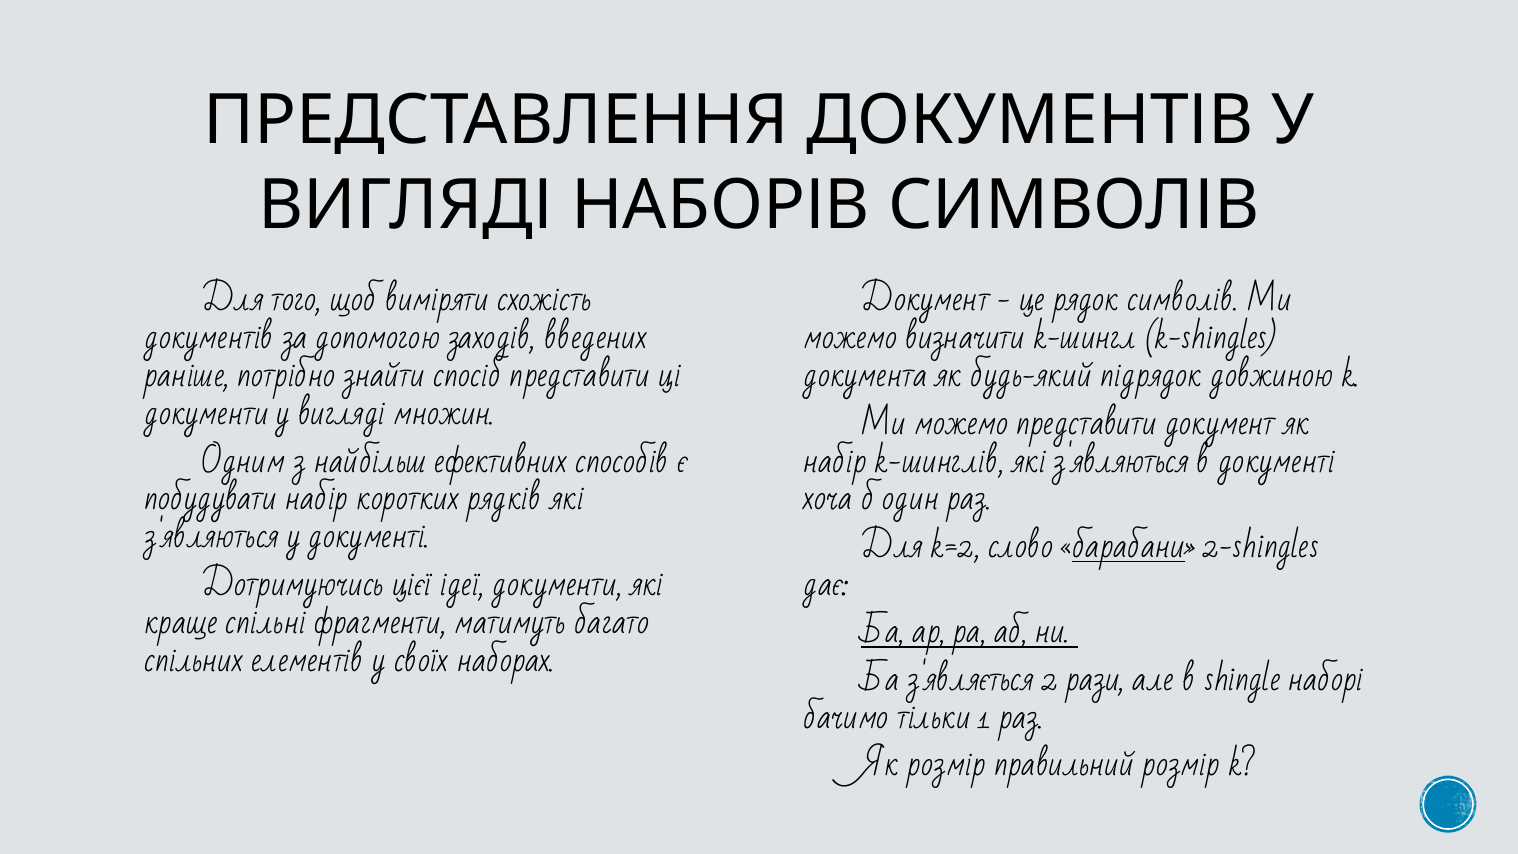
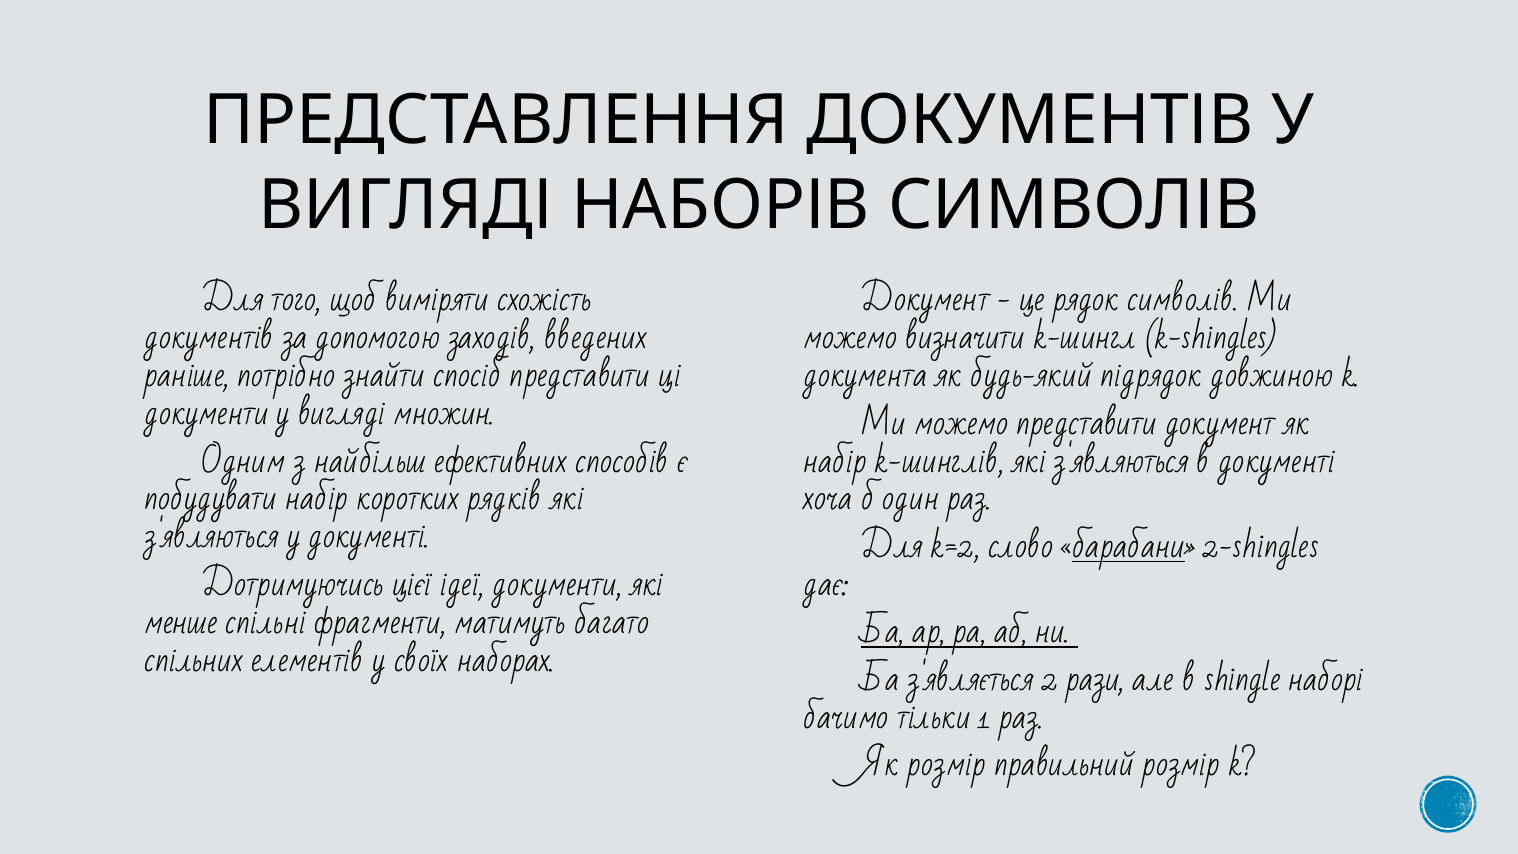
краще: краще -> менше (181, 623)
